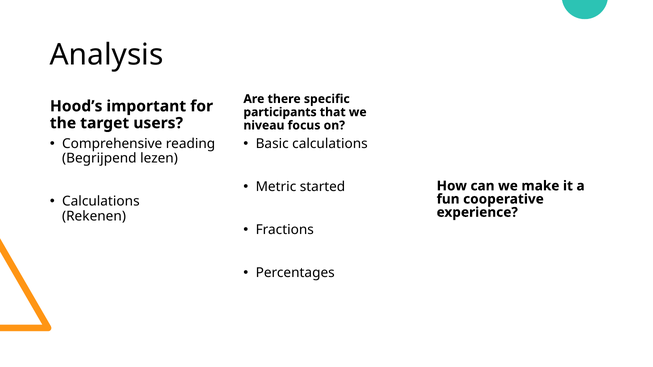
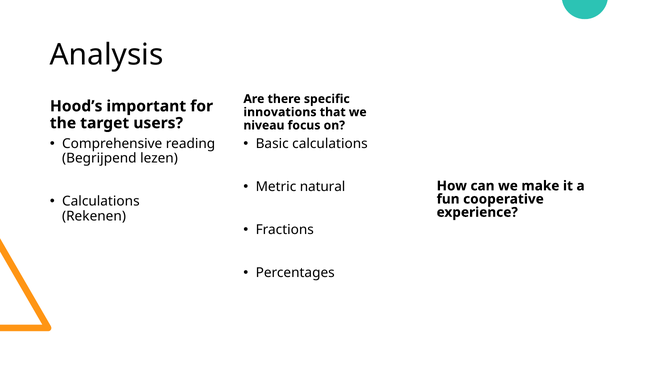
participants: participants -> innovations (280, 112)
started: started -> natural (323, 187)
